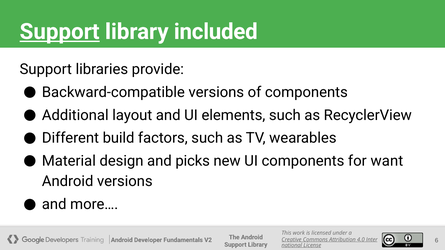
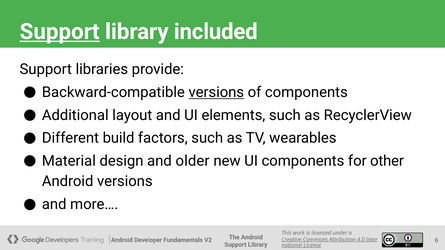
versions underline: none -> present (216, 92)
picks: picks -> older (193, 161)
want: want -> other (387, 161)
